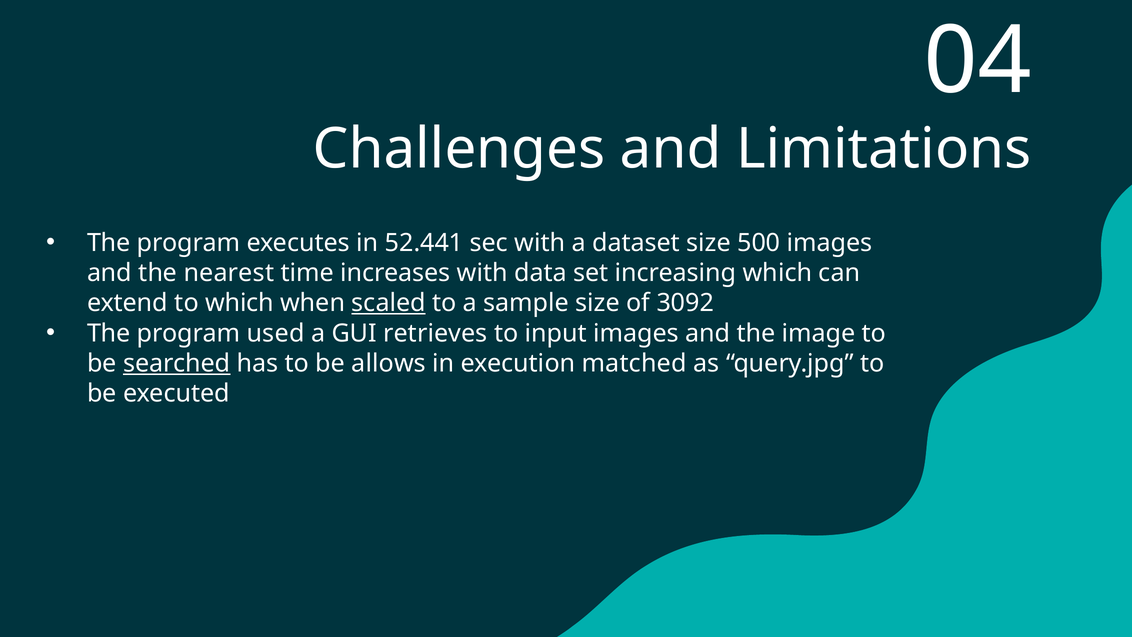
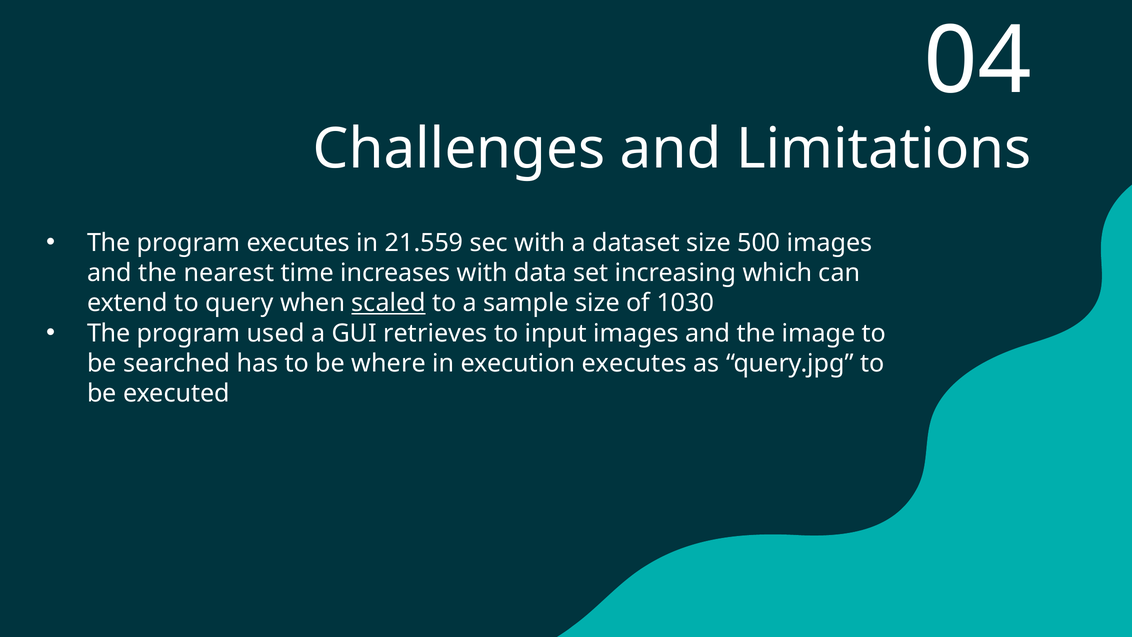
52.441: 52.441 -> 21.559 (424, 243)
to which: which -> query (239, 303)
3092: 3092 -> 1030 (685, 303)
searched underline: present -> none (177, 363)
allows: allows -> where (389, 363)
execution matched: matched -> executes (634, 363)
